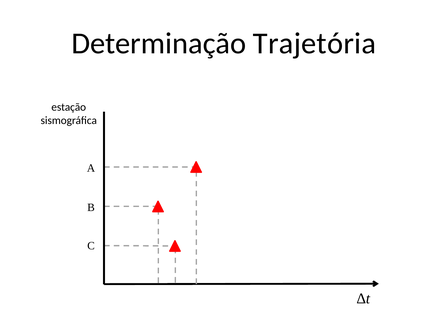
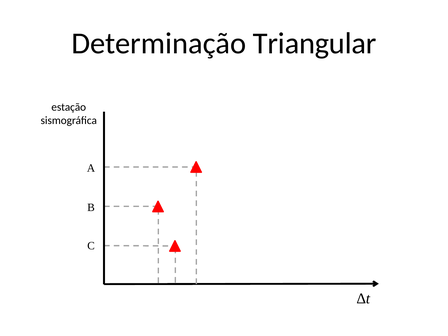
Trajetória: Trajetória -> Triangular (315, 44)
